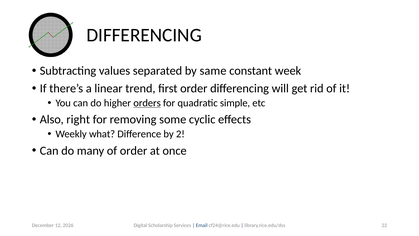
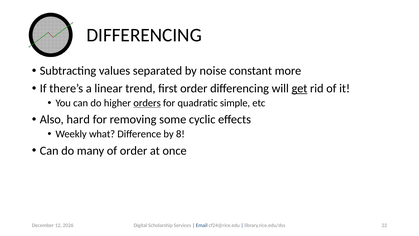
same: same -> noise (213, 71)
week: week -> more (288, 71)
get underline: none -> present (299, 88)
right: right -> hard (78, 119)
2: 2 -> 8 (180, 134)
